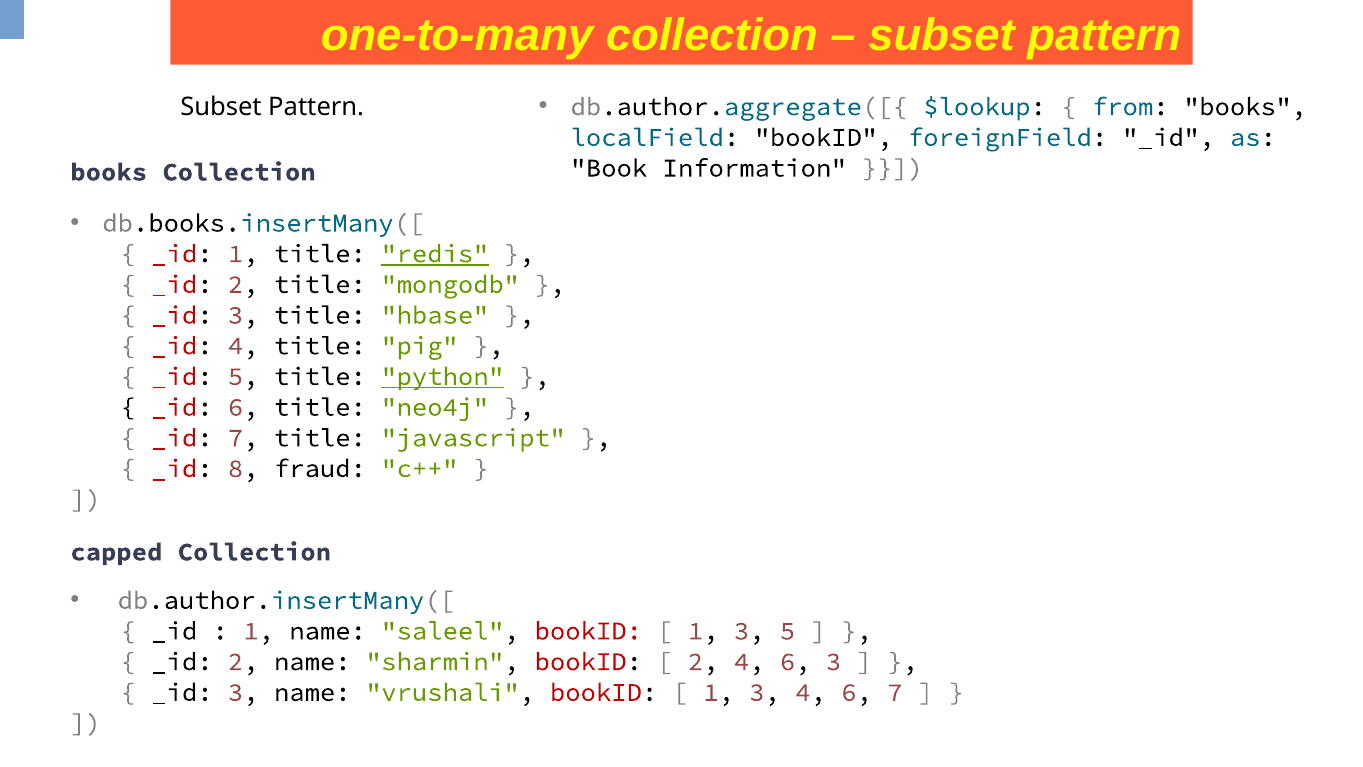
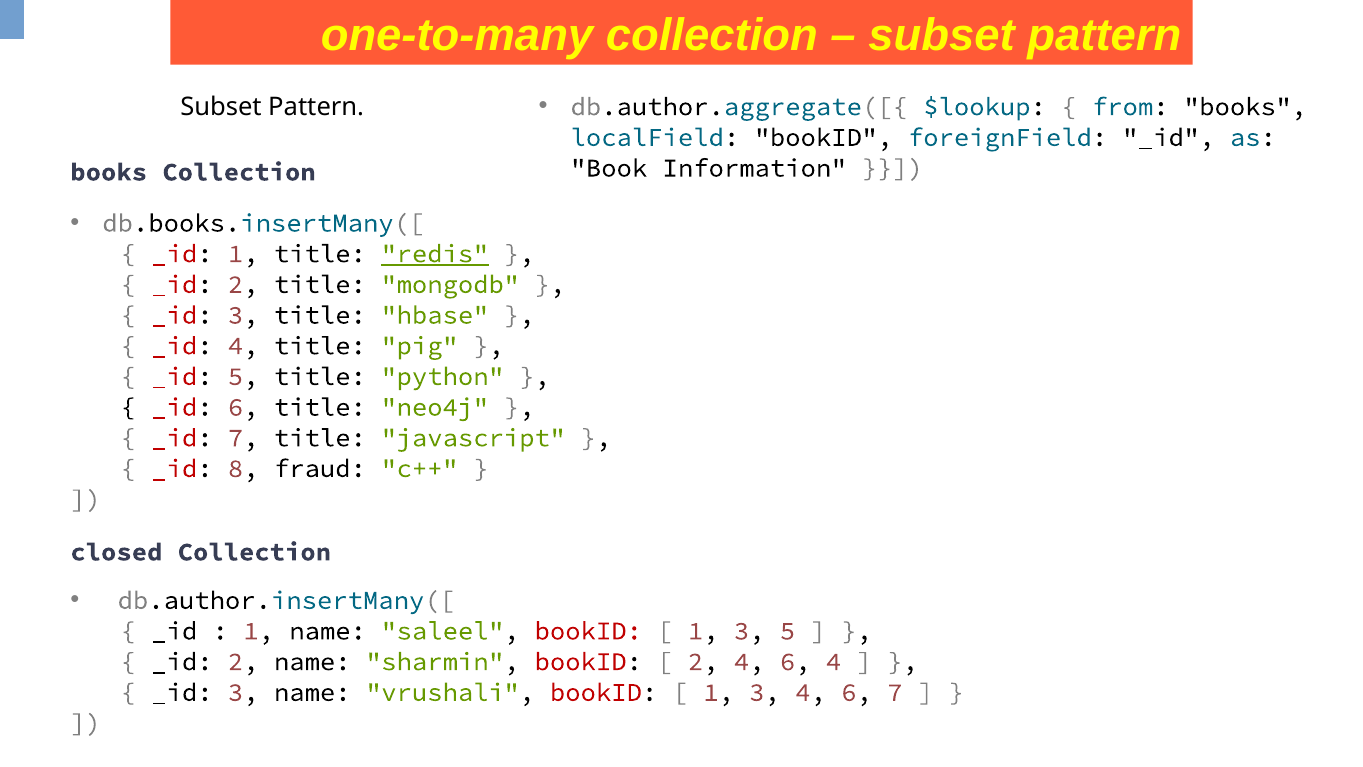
python underline: present -> none (443, 376)
capped: capped -> closed (116, 552)
6 3: 3 -> 4 (834, 661)
